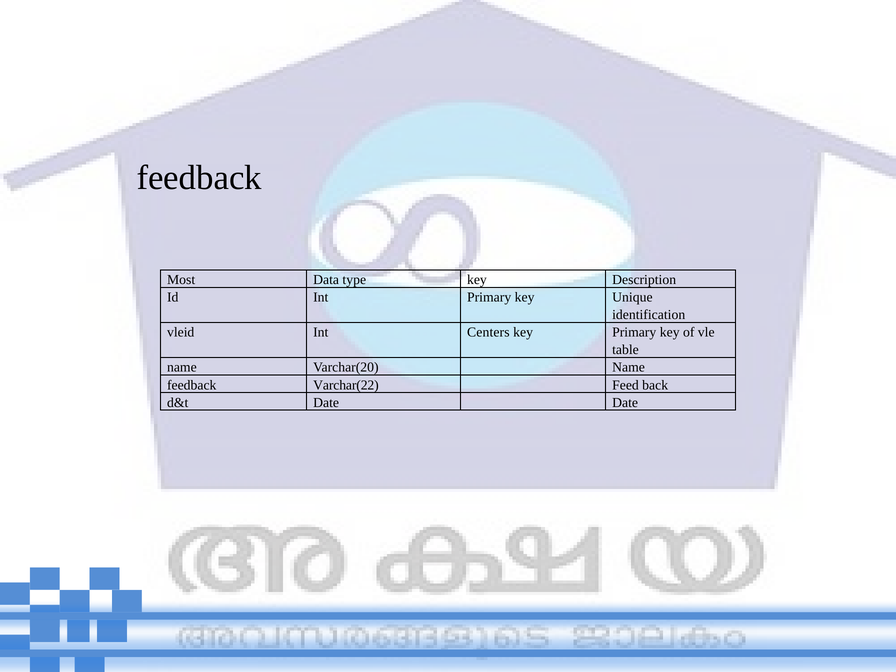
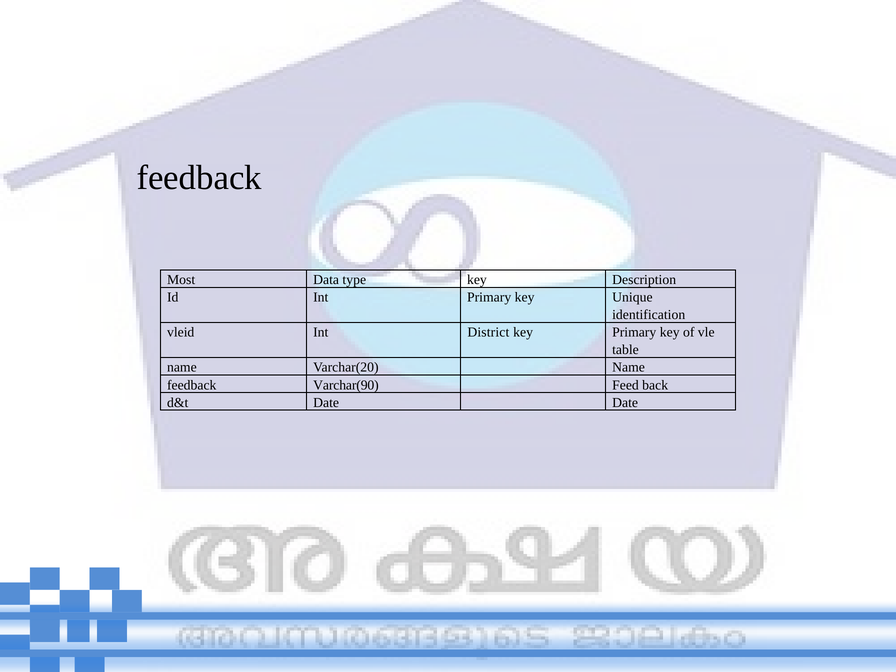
Centers: Centers -> District (488, 332)
Varchar(22: Varchar(22 -> Varchar(90 (346, 385)
